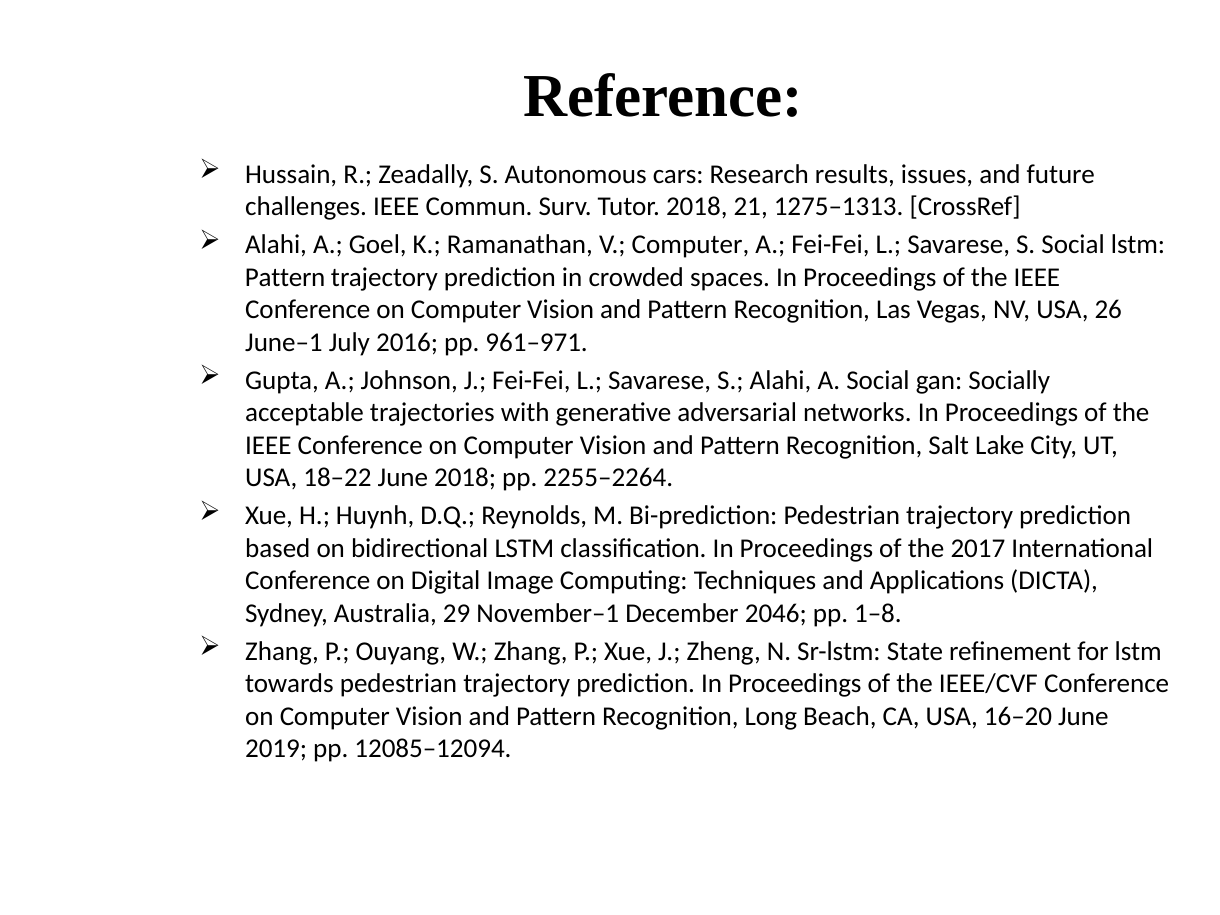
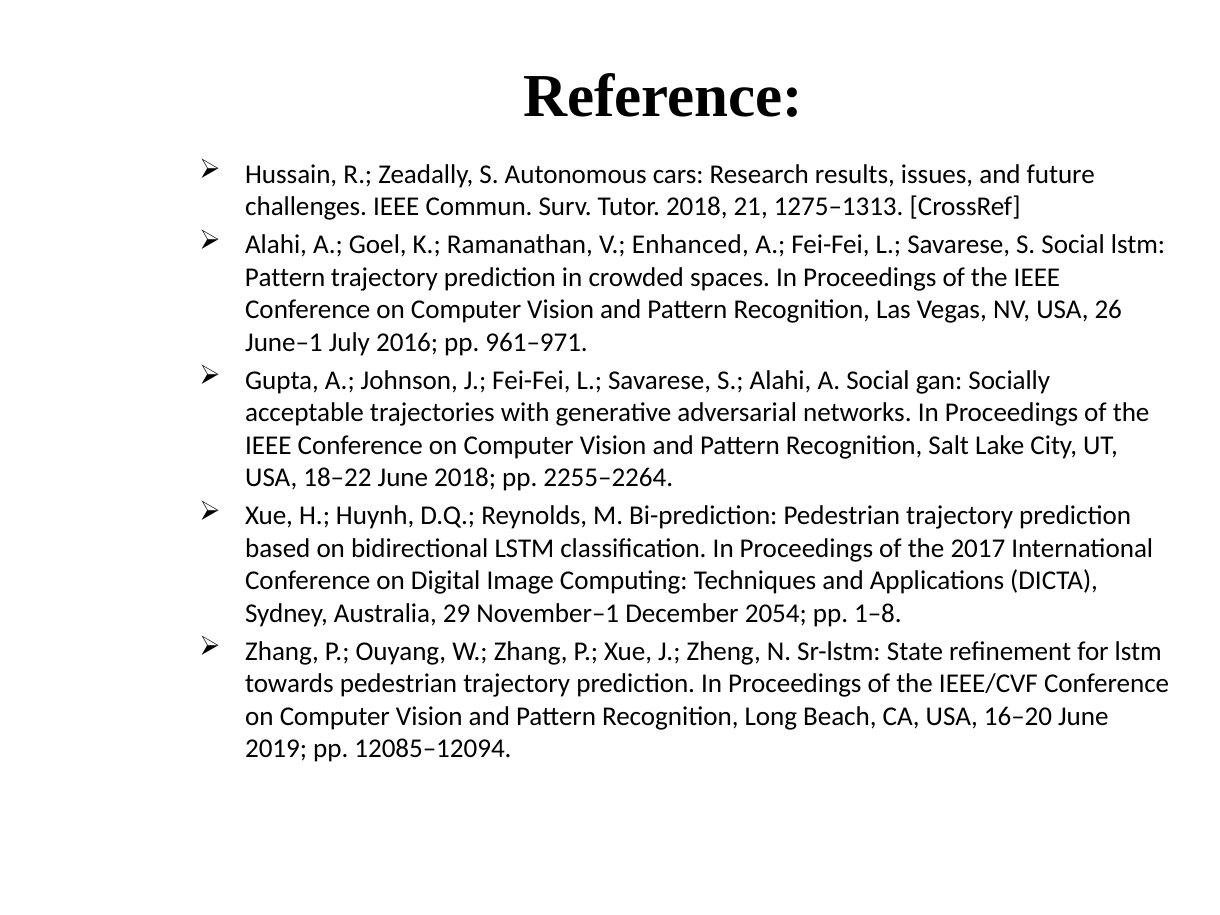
V Computer: Computer -> Enhanced (690, 245)
2046: 2046 -> 2054 (776, 613)
